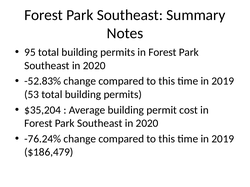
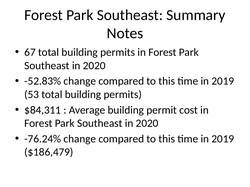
95: 95 -> 67 (30, 52)
$35,204: $35,204 -> $84,311 (43, 110)
